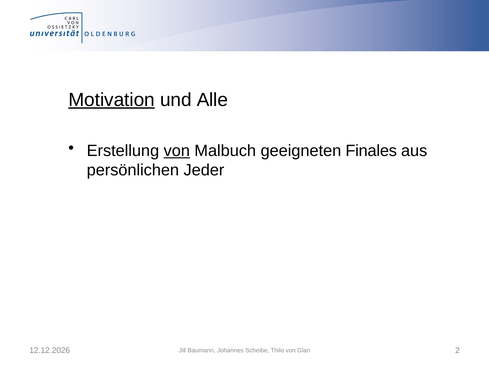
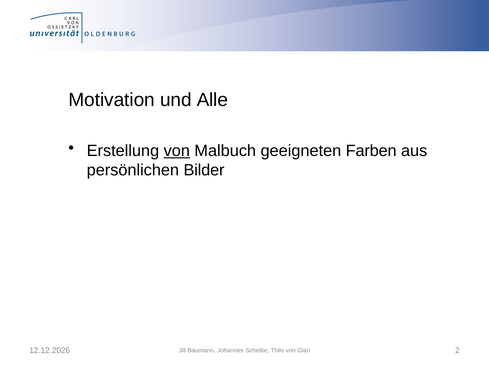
Motivation underline: present -> none (112, 100)
Finales: Finales -> Farben (371, 151)
Jeder: Jeder -> Bilder (204, 170)
